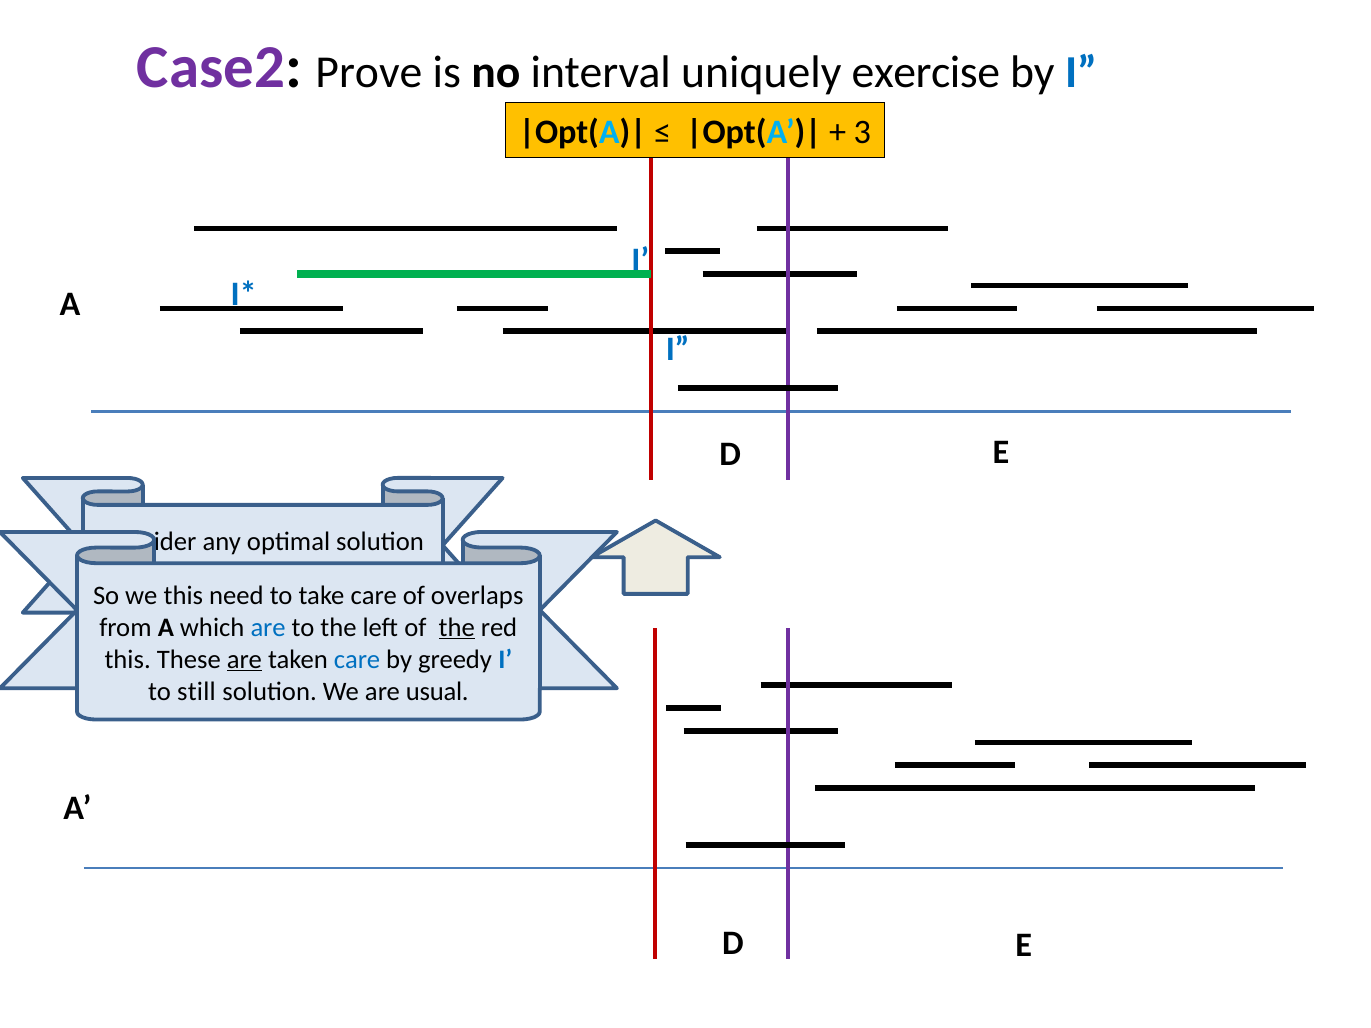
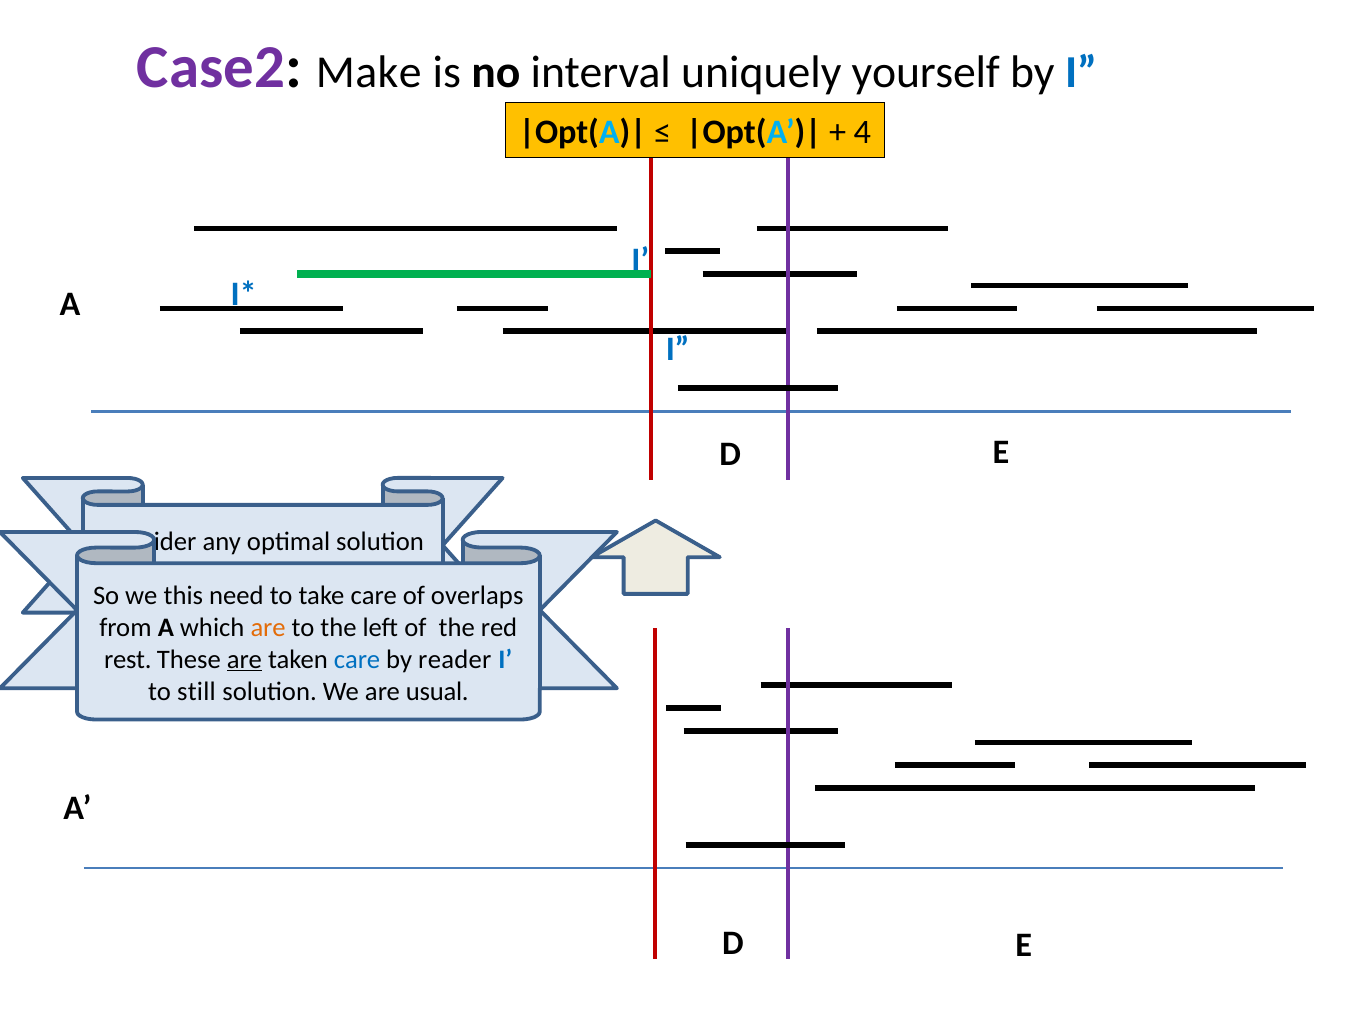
Prove: Prove -> Make (369, 72)
exercise: exercise -> yourself (926, 72)
3: 3 -> 4 (862, 132)
are colour: blue -> orange (268, 627)
the underline: present -> none (457, 627)
this: this -> rest (128, 659)
greedy: greedy -> reader (455, 659)
